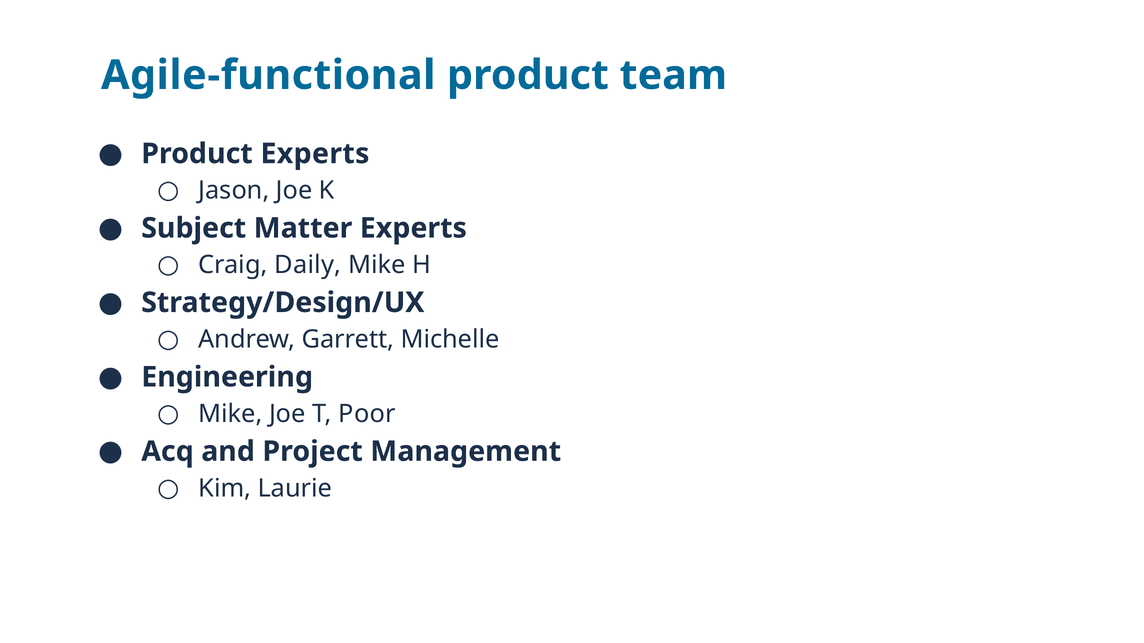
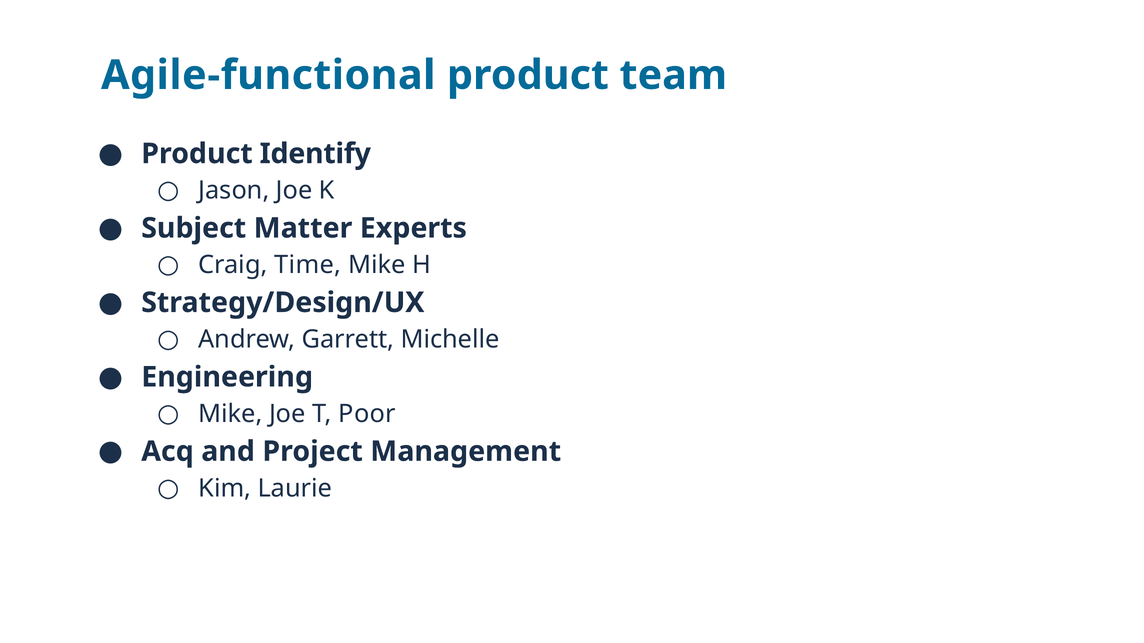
Product Experts: Experts -> Identify (315, 154)
Daily: Daily -> Time (308, 265)
